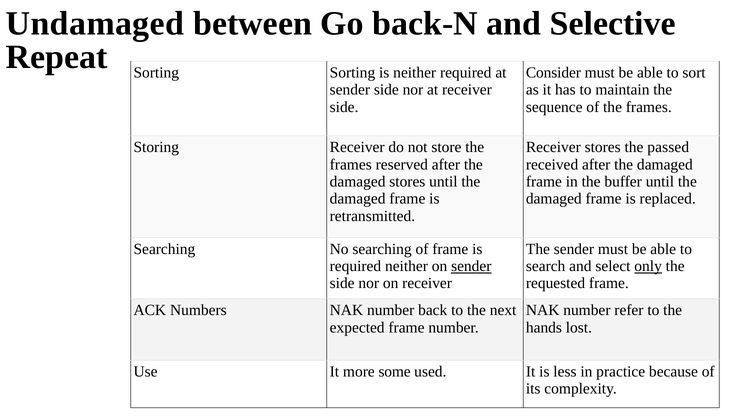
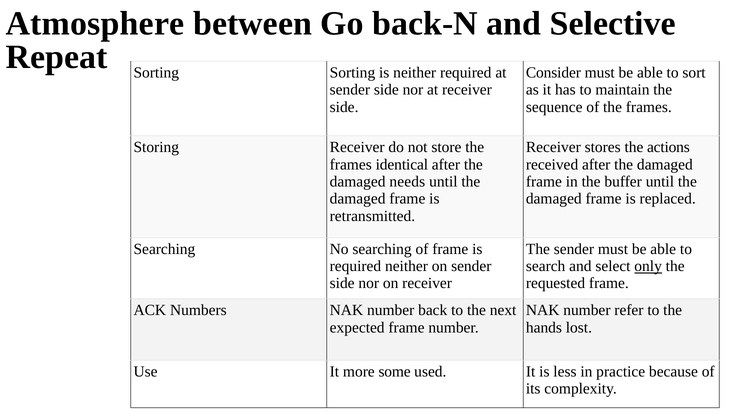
Undamaged: Undamaged -> Atmosphere (95, 23)
passed: passed -> actions (668, 147)
reserved: reserved -> identical (402, 164)
damaged stores: stores -> needs (407, 182)
sender underline: present -> none (471, 266)
